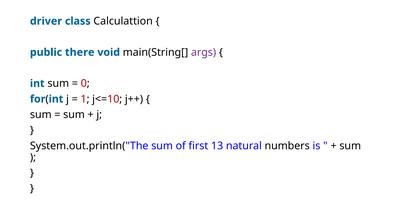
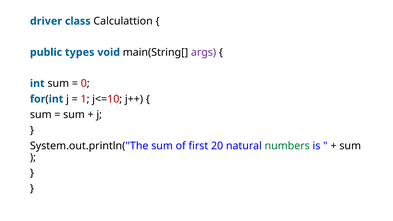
there: there -> types (80, 52)
13: 13 -> 20 (217, 146)
numbers colour: black -> green (287, 146)
